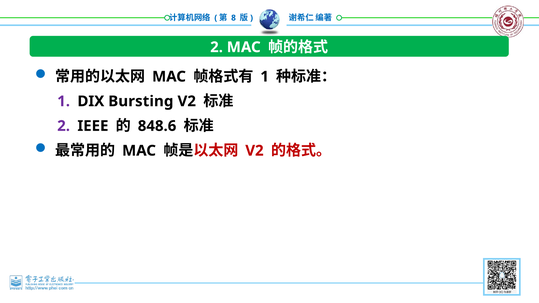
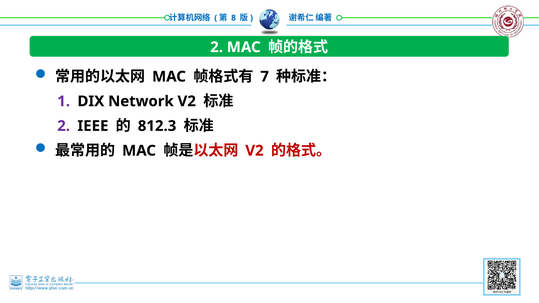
1: 1 -> 7 (265, 77)
Bursting: Bursting -> Network (141, 101)
848.6: 848.6 -> 812.3 (157, 126)
